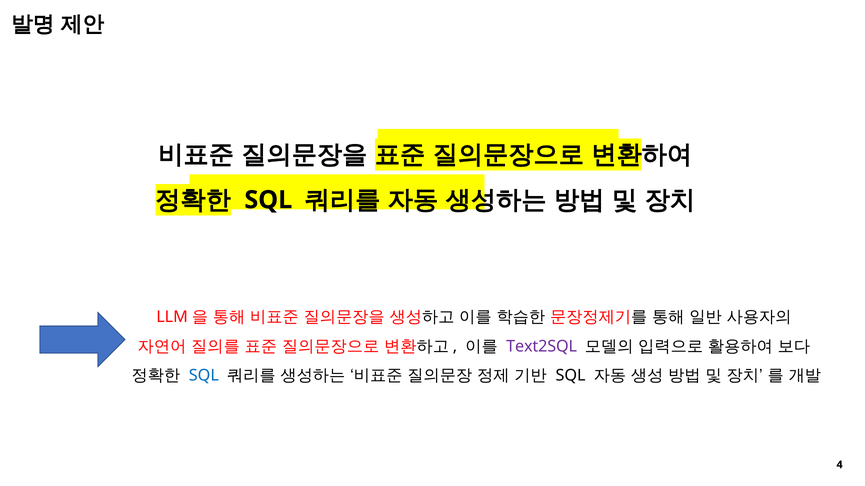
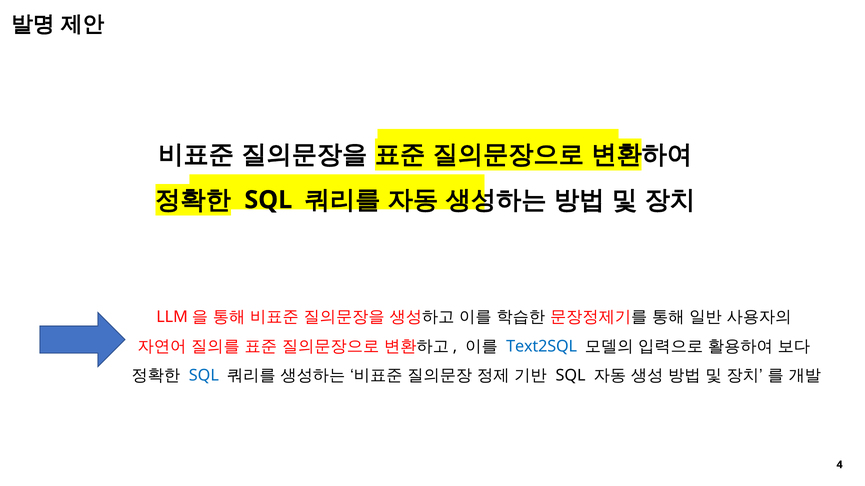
Text2SQL colour: purple -> blue (542, 347)
